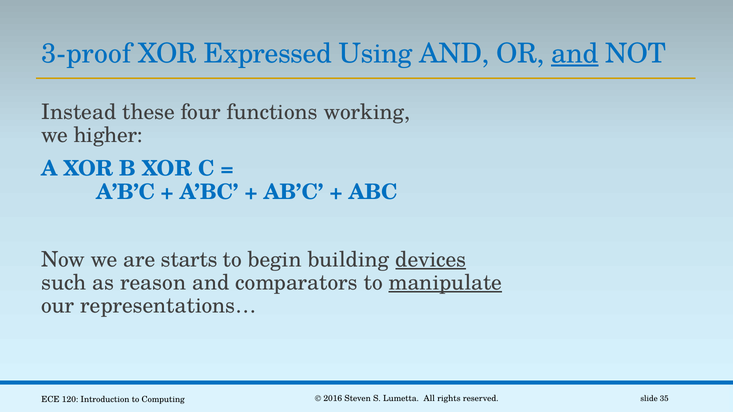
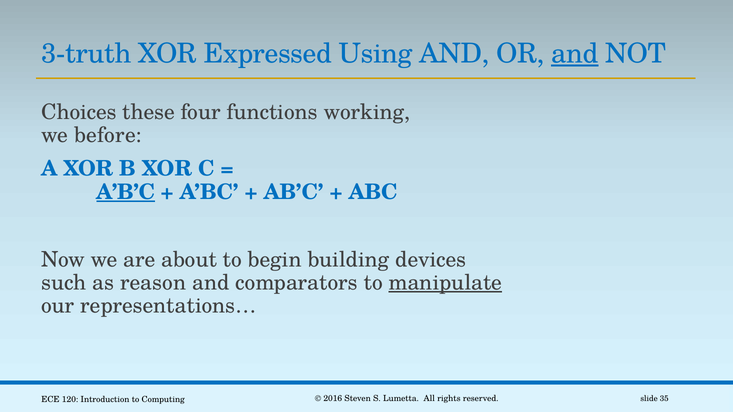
3-proof: 3-proof -> 3-truth (86, 54)
Instead: Instead -> Choices (79, 112)
higher: higher -> before (108, 135)
A’B’C underline: none -> present (126, 192)
starts: starts -> about (189, 260)
devices underline: present -> none (431, 260)
